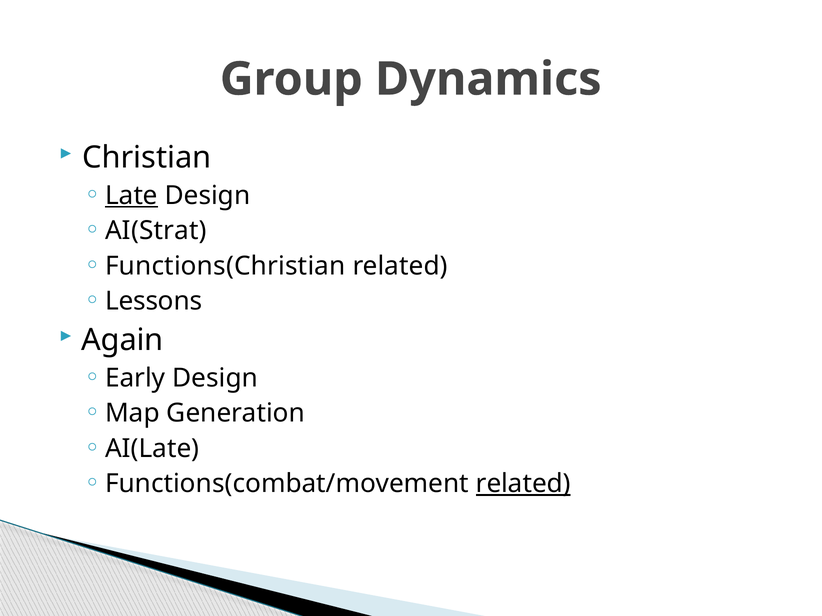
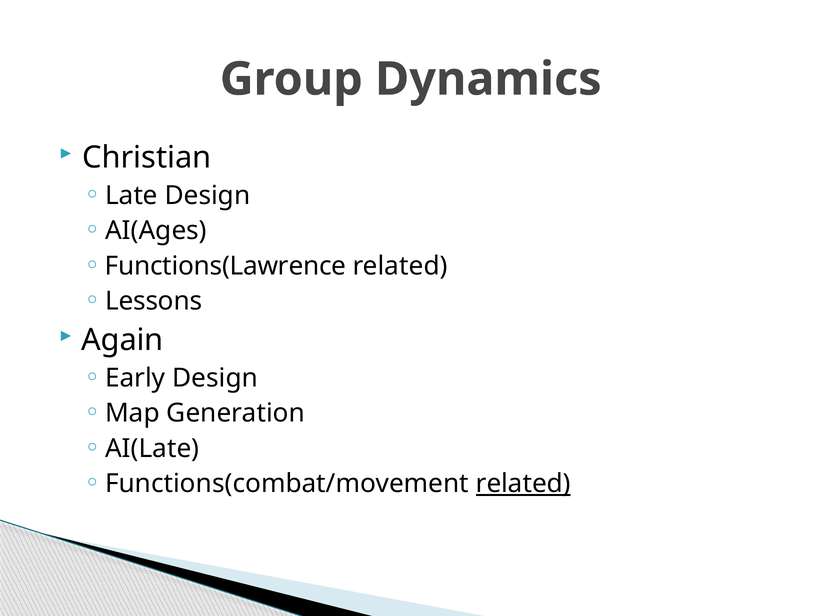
Late underline: present -> none (131, 196)
AI(Strat: AI(Strat -> AI(Ages (156, 231)
Functions(Christian: Functions(Christian -> Functions(Lawrence (226, 266)
